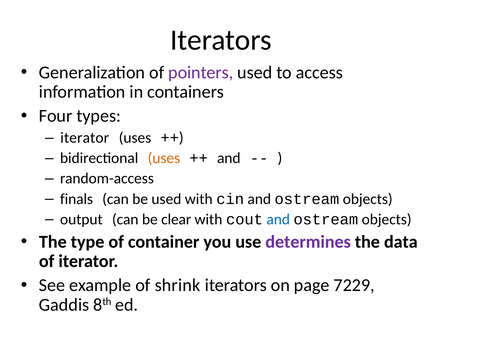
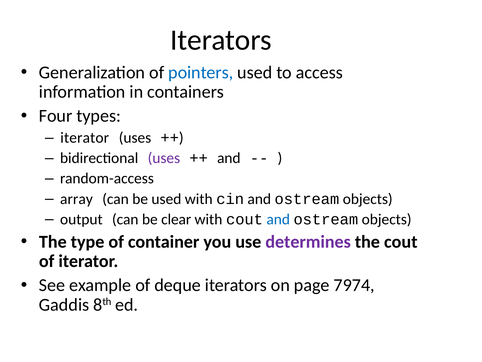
pointers colour: purple -> blue (201, 72)
uses colour: orange -> purple (164, 158)
finals: finals -> array (76, 199)
the data: data -> cout (401, 241)
shrink: shrink -> deque (178, 285)
7229: 7229 -> 7974 (354, 285)
